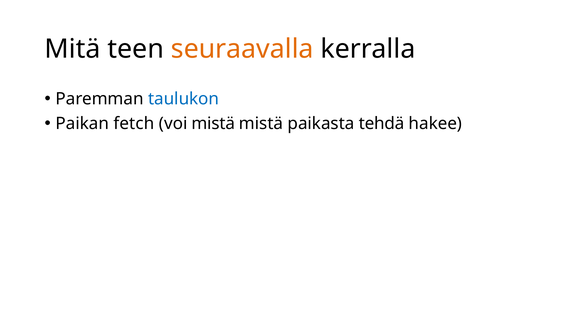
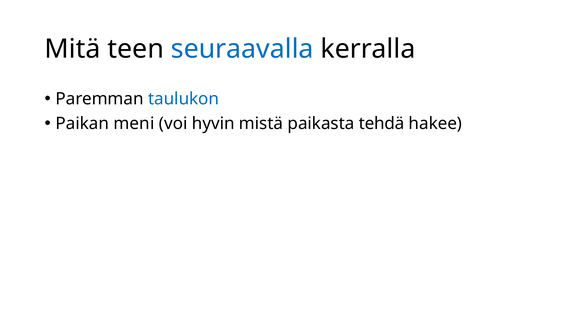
seuraavalla colour: orange -> blue (242, 49)
fetch: fetch -> meni (134, 123)
voi mistä: mistä -> hyvin (213, 123)
